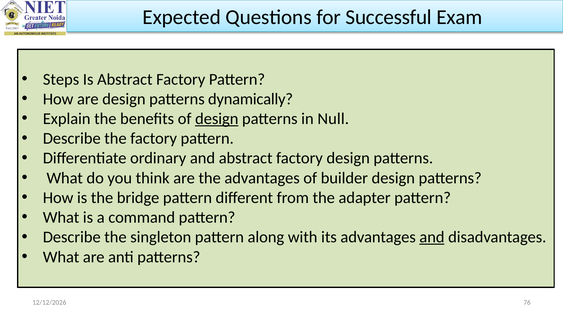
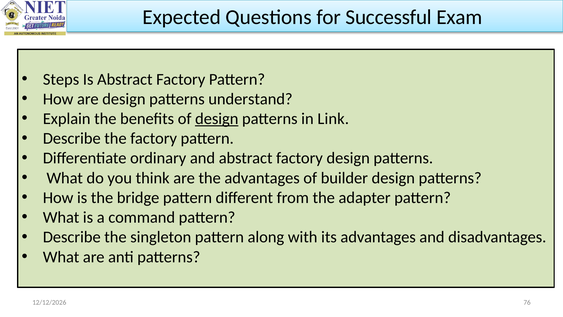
dynamically: dynamically -> understand (250, 99)
Null: Null -> Link (333, 119)
and underline: present -> none (432, 237)
